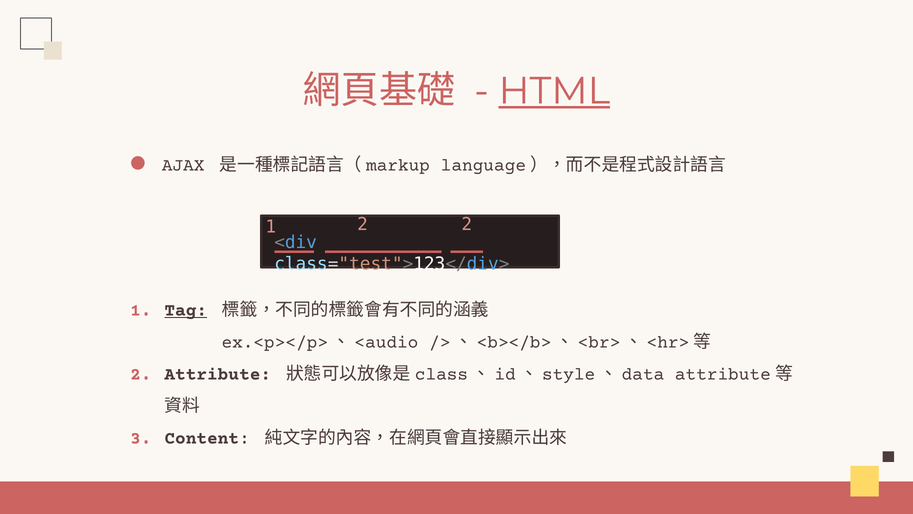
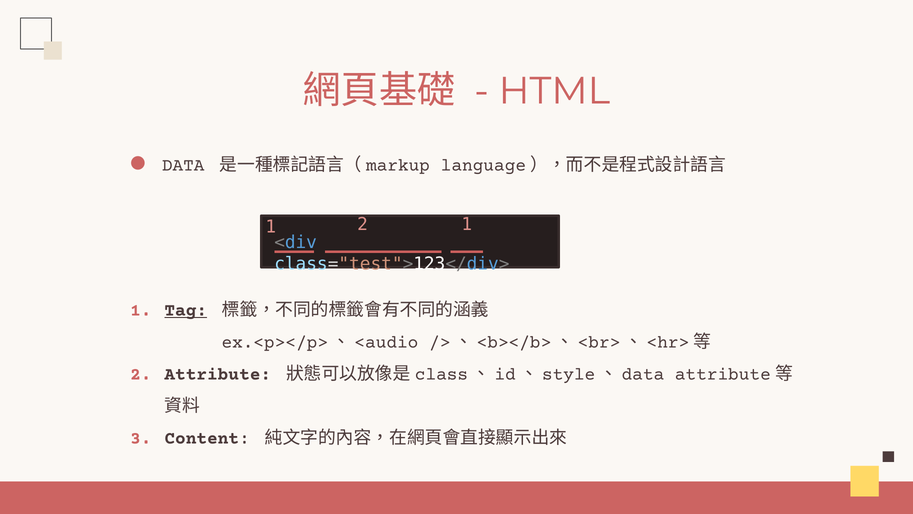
HTML underline: present -> none (554, 91)
AJAX: AJAX -> DATA (183, 165)
2 2: 2 -> 1 (467, 224)
